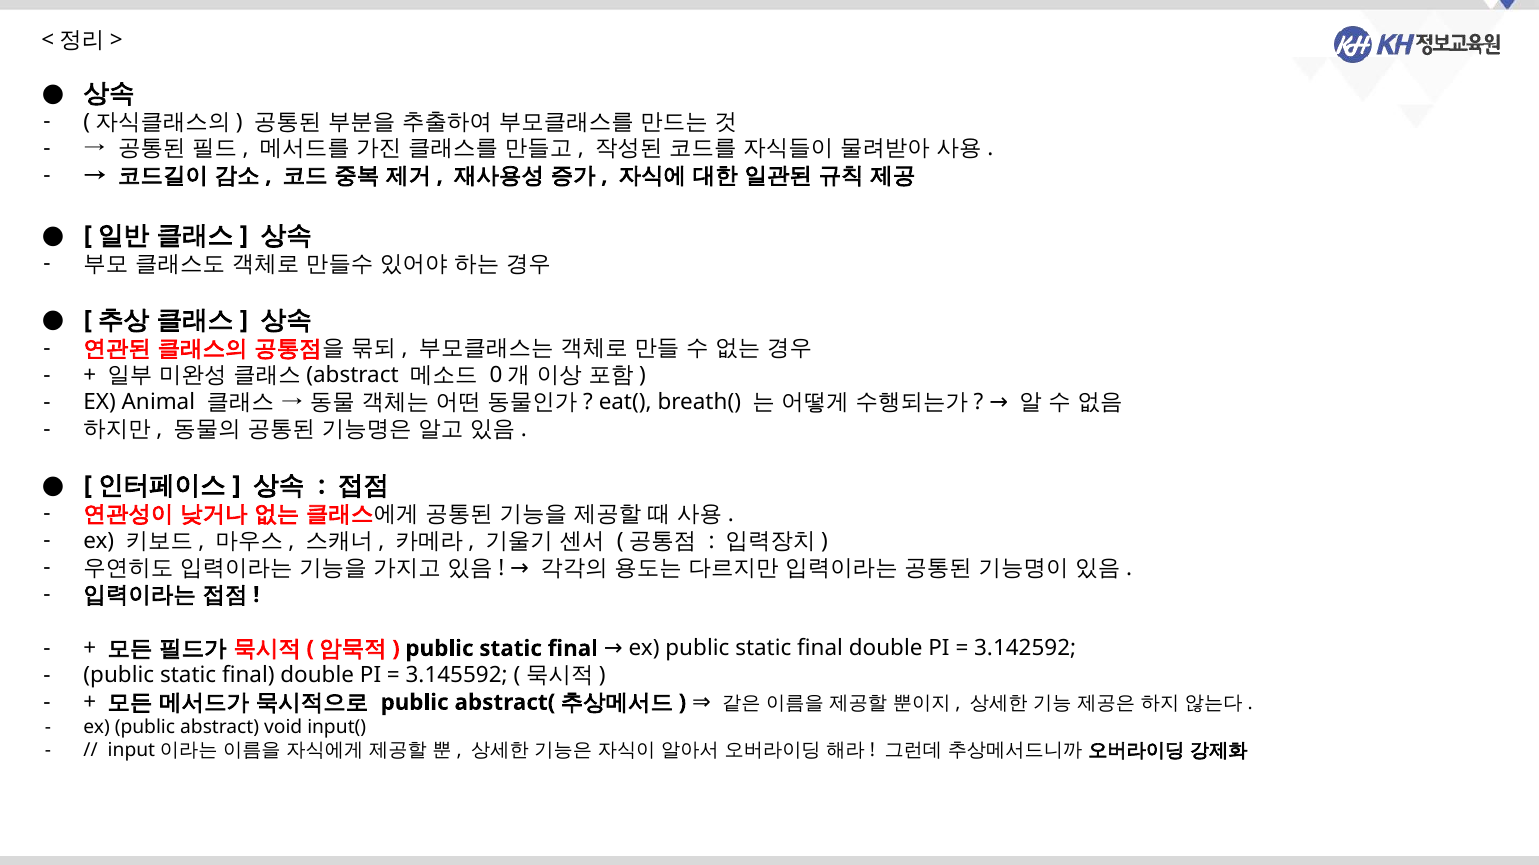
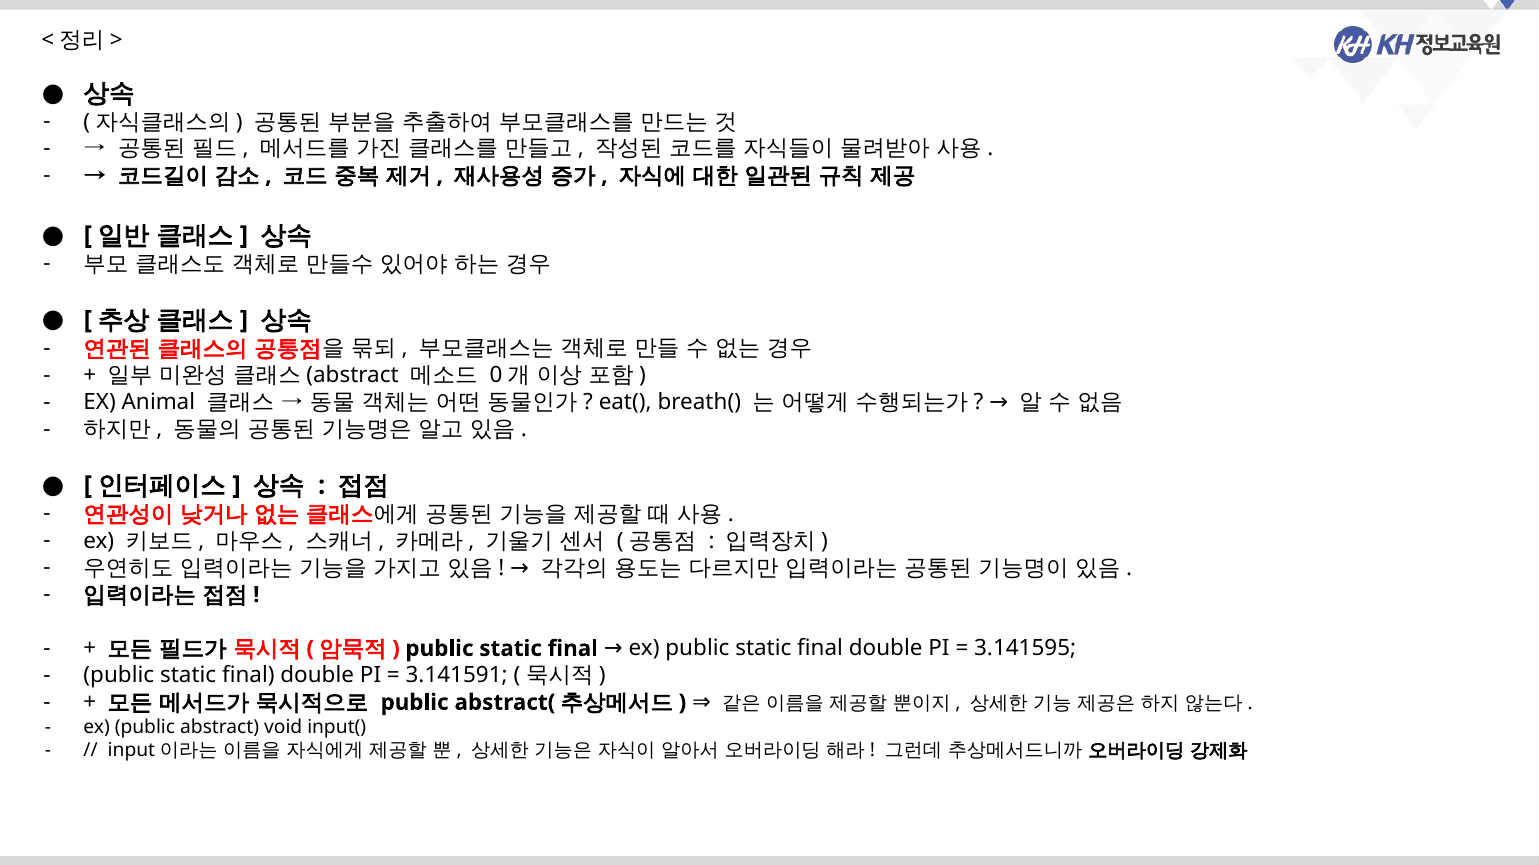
3.142592: 3.142592 -> 3.141595 (1025, 649)
3.145592: 3.145592 -> 3.141591 (457, 676)
